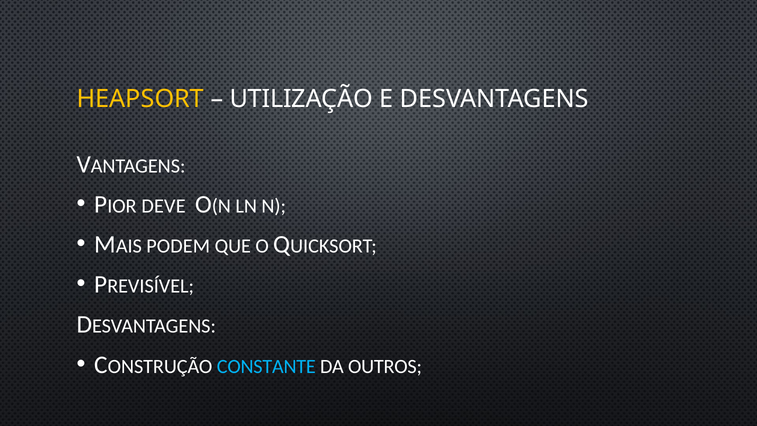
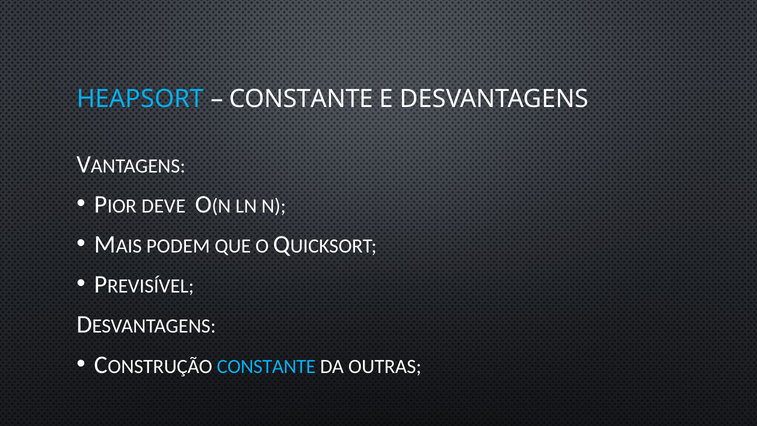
HEAPSORT colour: yellow -> light blue (140, 99)
UTILIZAÇÃO: UTILIZAÇÃO -> CONSTANTE (301, 99)
OUTROS: OUTROS -> OUTRAS (385, 366)
